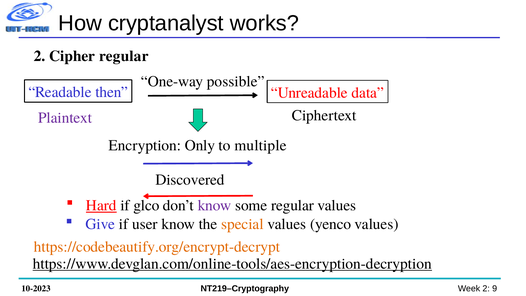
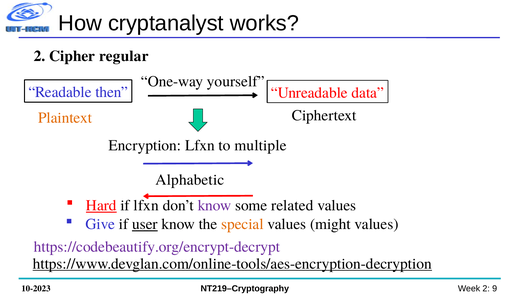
possible: possible -> yourself (236, 81)
Plaintext colour: purple -> orange (65, 118)
Encryption Only: Only -> Lfxn (200, 145)
Discovered: Discovered -> Alphabetic (190, 180)
if glco: glco -> lfxn (146, 205)
some regular: regular -> related (292, 205)
user underline: none -> present (145, 224)
yenco: yenco -> might (330, 224)
https://codebeautify.org/encrypt-decrypt colour: orange -> purple (157, 247)
